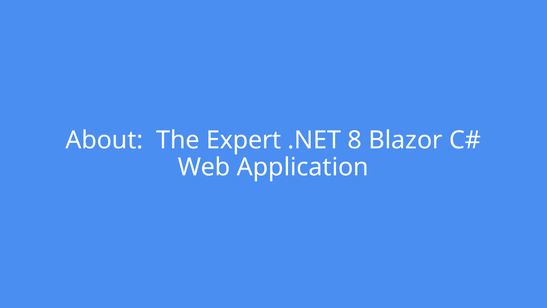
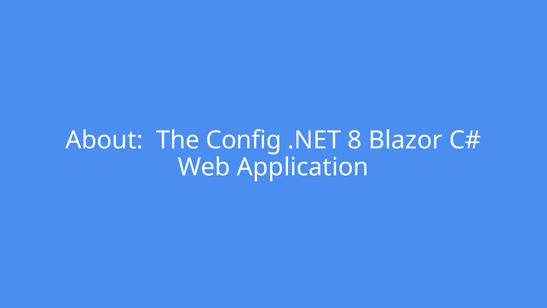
Expert: Expert -> Config (244, 140)
